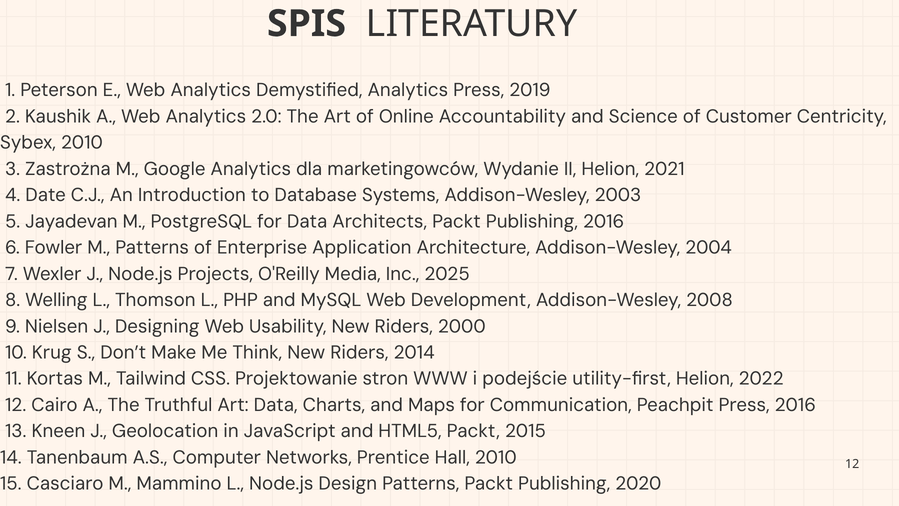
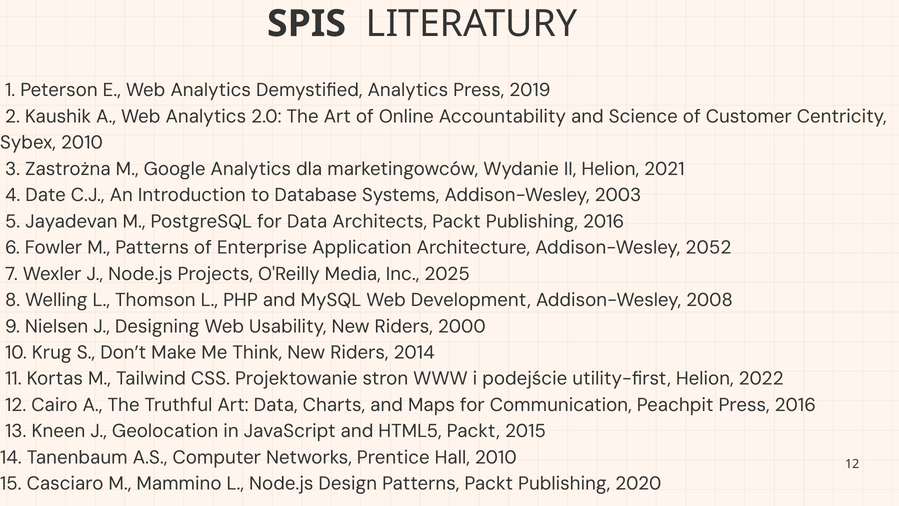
2004: 2004 -> 2052 (708, 248)
